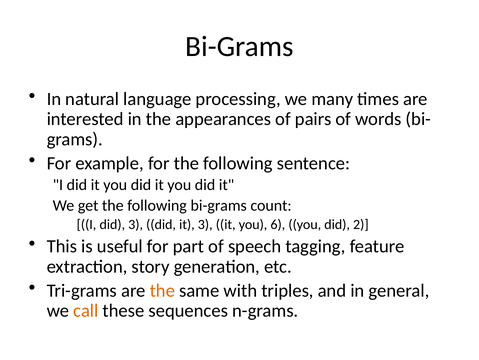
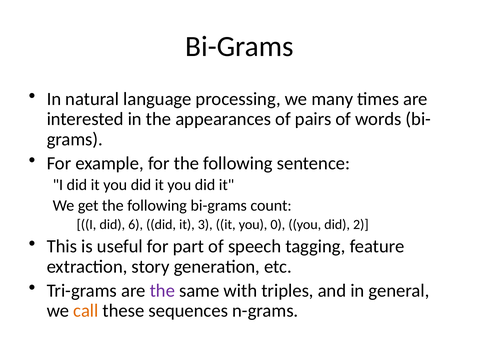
did 3: 3 -> 6 (136, 224)
6: 6 -> 0 (278, 224)
the colour: orange -> purple (162, 290)
